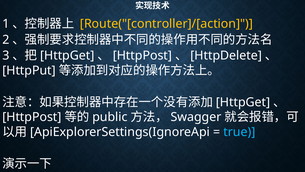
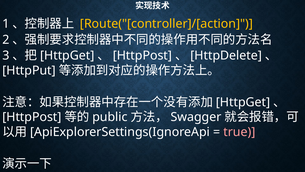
true colour: light blue -> pink (239, 132)
